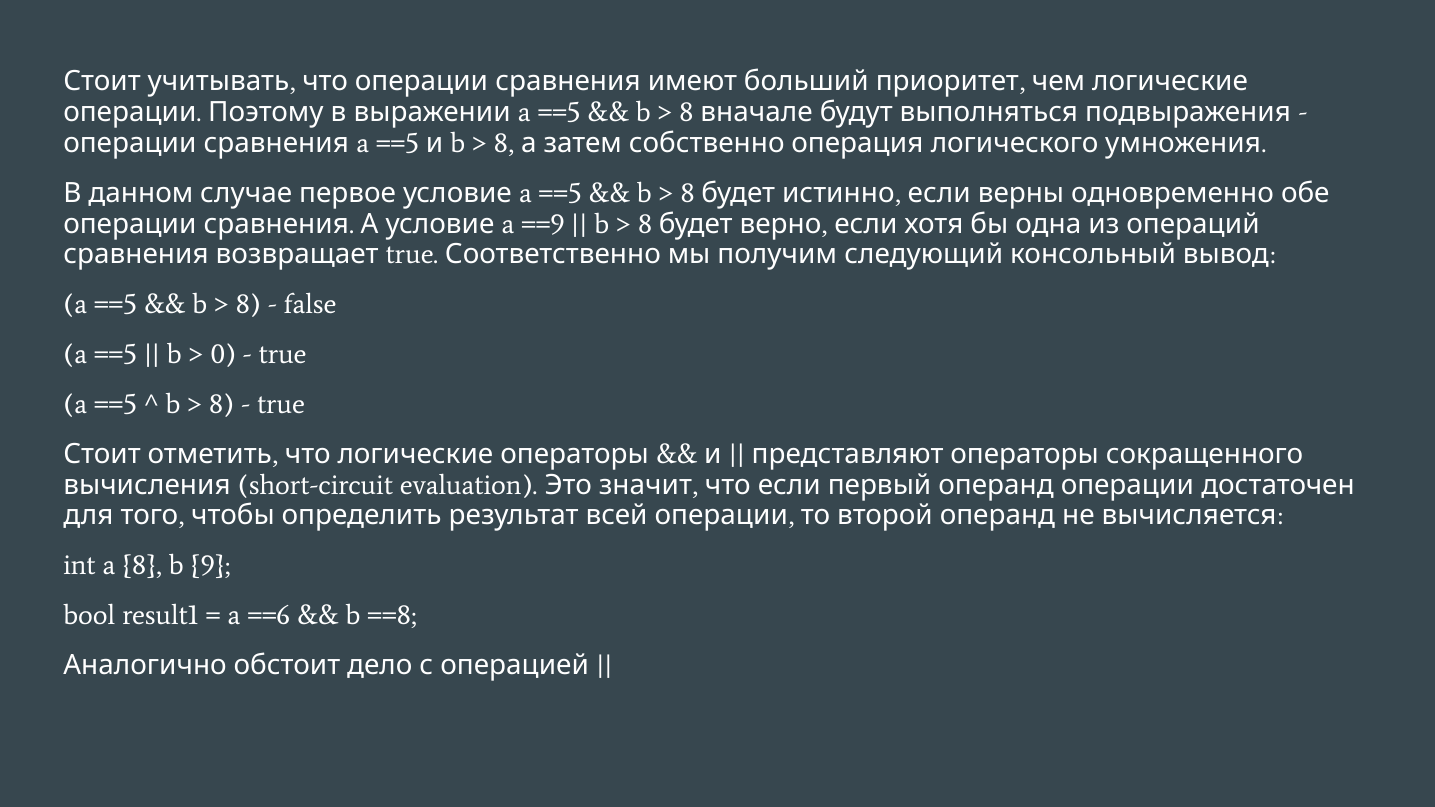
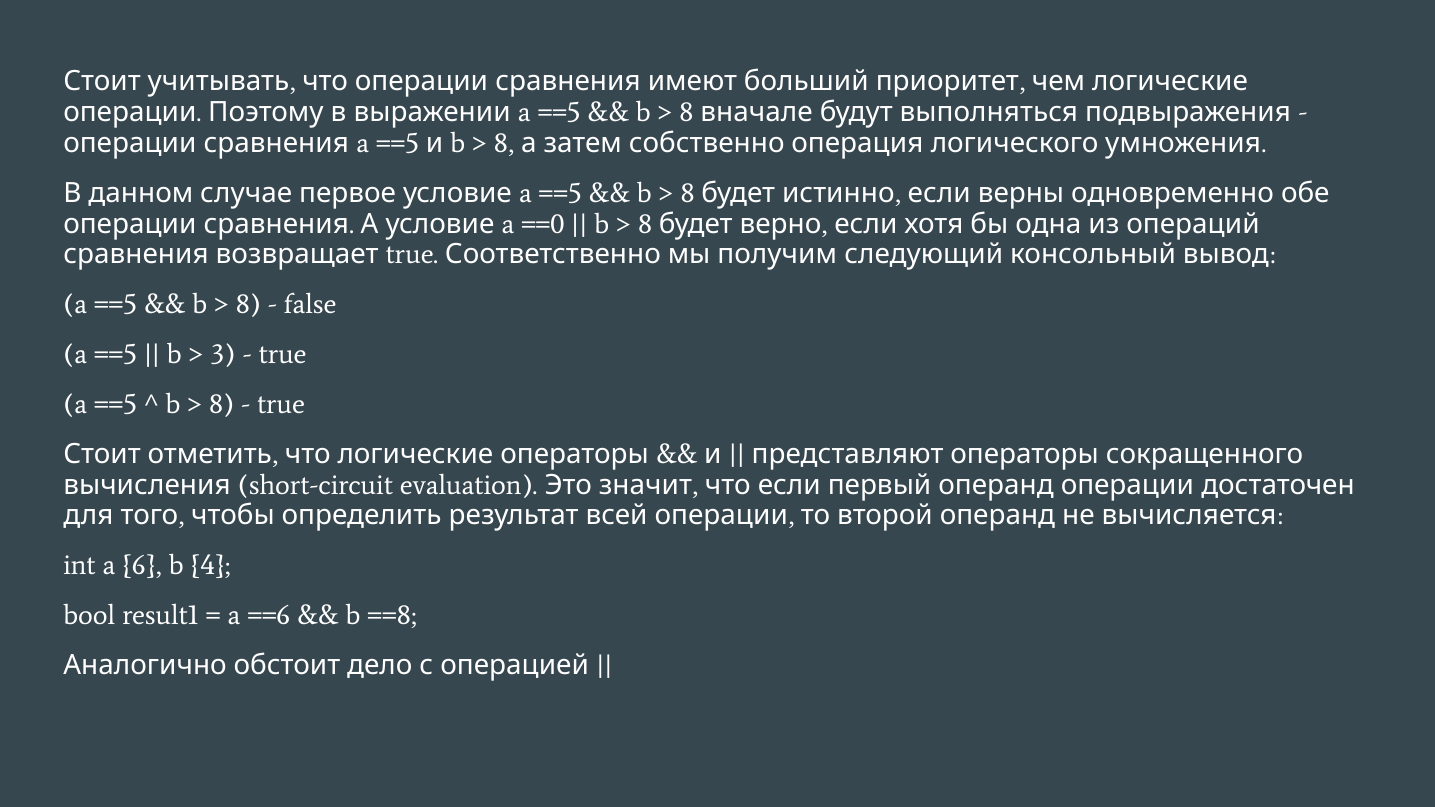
==9: ==9 -> ==0 (543, 224)
0: 0 -> 3 (223, 355)
a 8: 8 -> 6 (142, 566)
9: 9 -> 4 (211, 566)
